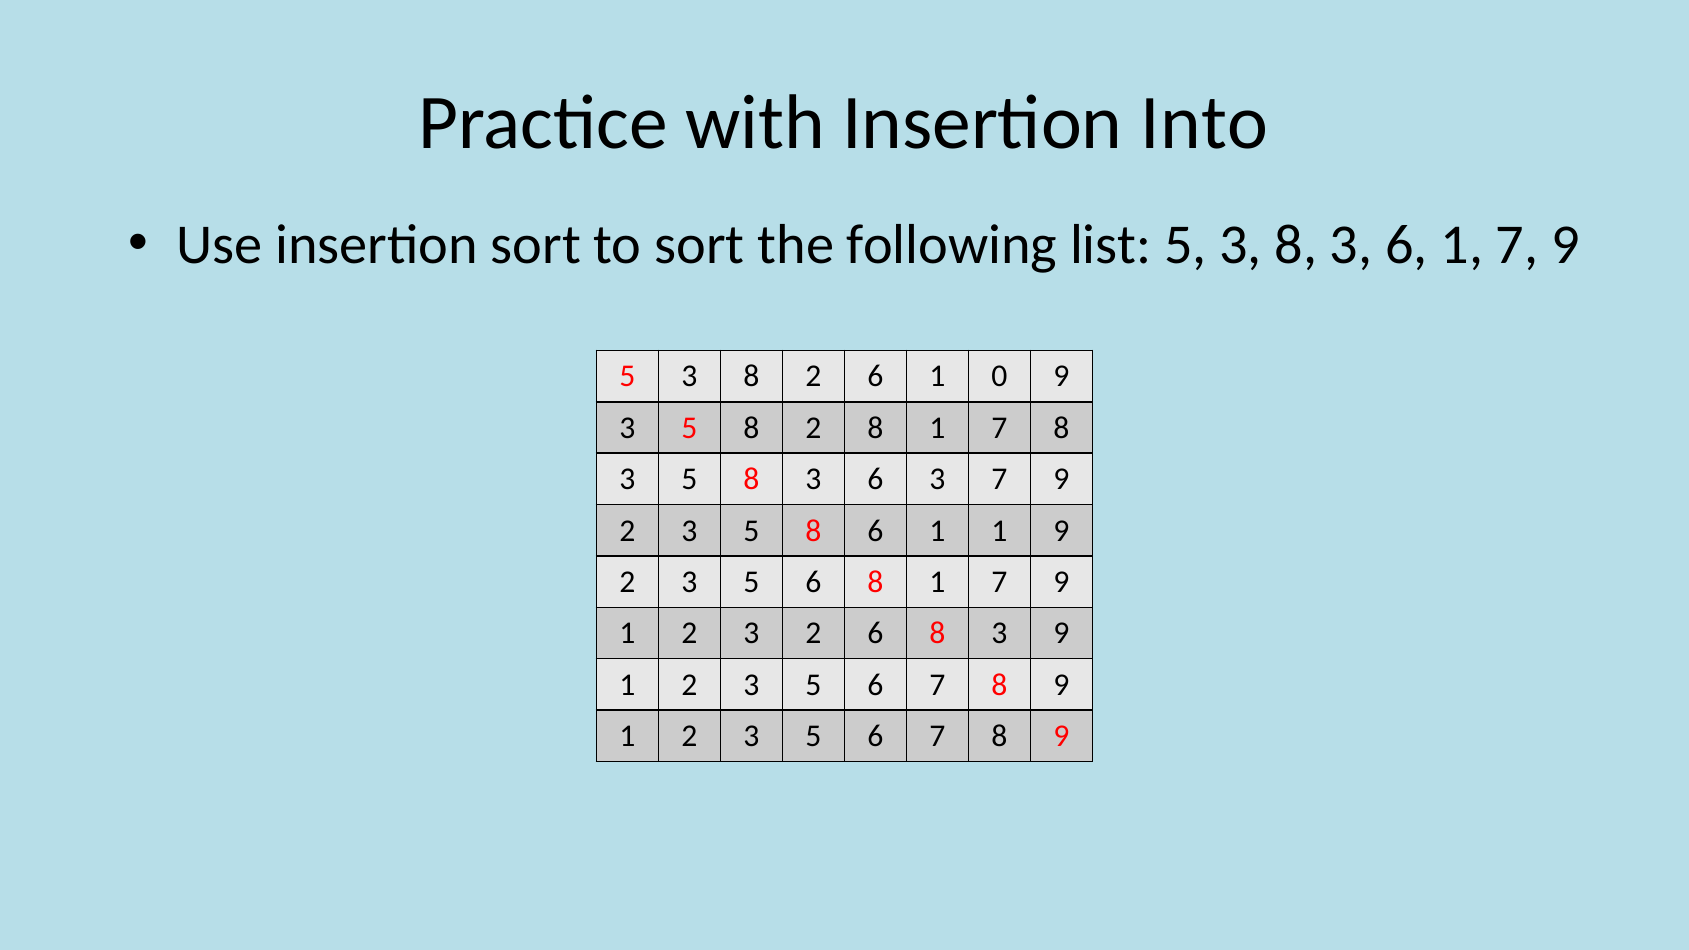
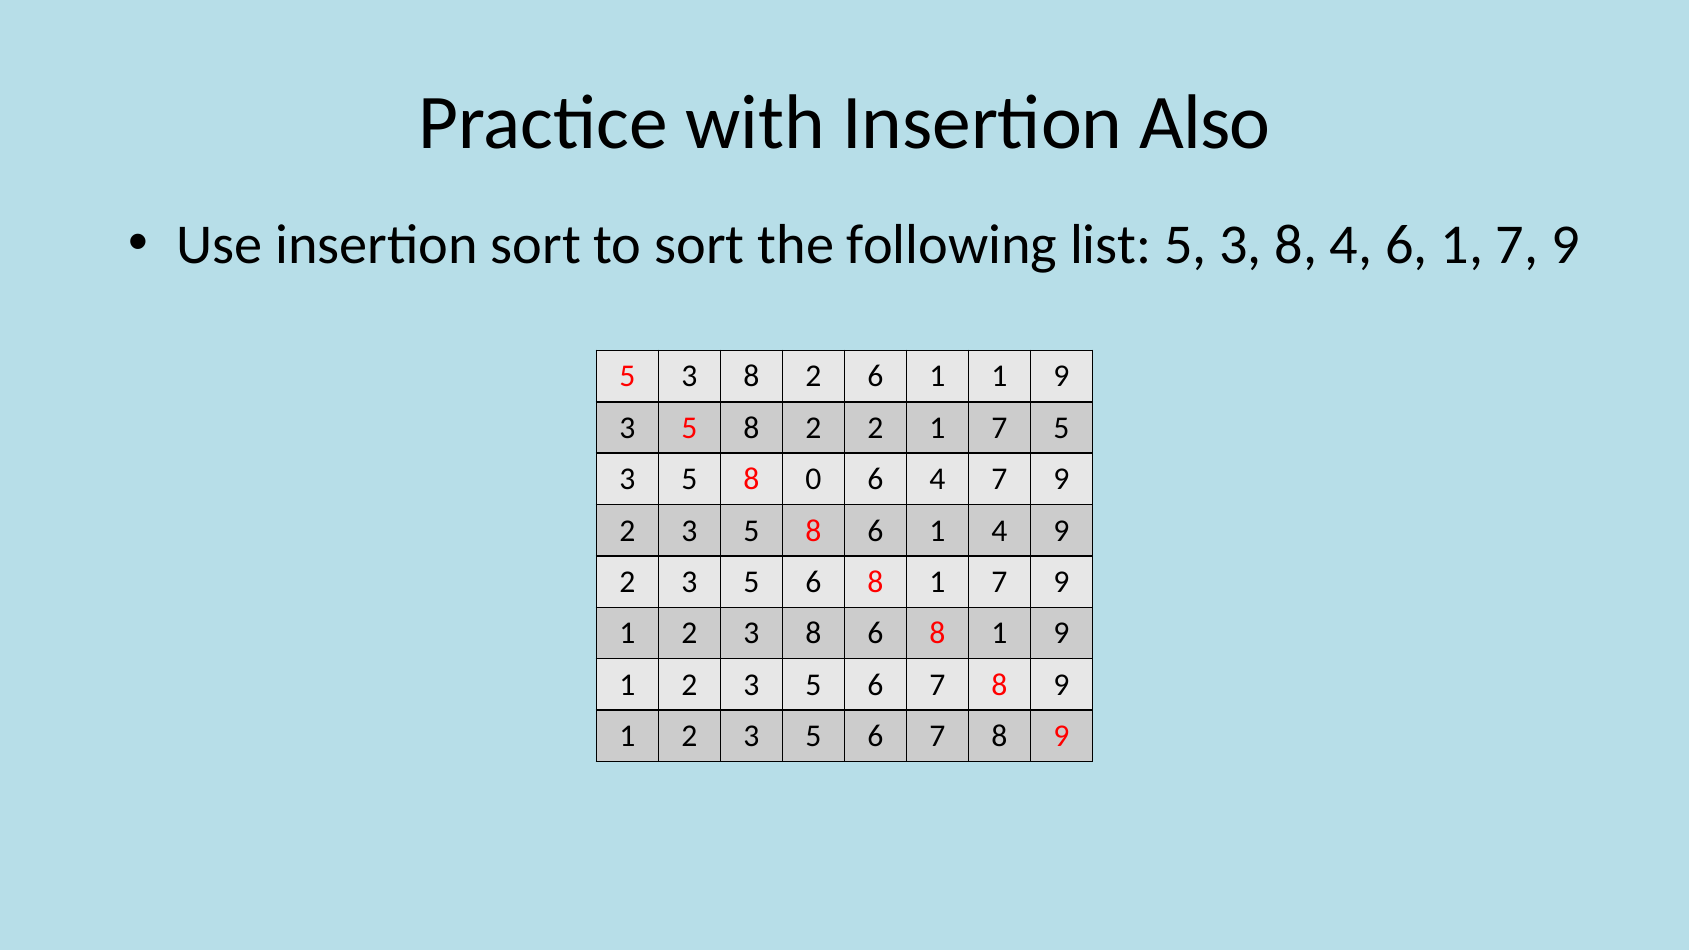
Into: Into -> Also (1205, 123)
3 8 3: 3 -> 4 (1351, 245)
1 0: 0 -> 1 (999, 377)
2 8: 8 -> 2 (875, 428)
1 7 8: 8 -> 5 (1061, 428)
5 8 3: 3 -> 0 (813, 479)
6 3: 3 -> 4 (937, 479)
1 1: 1 -> 4 (999, 531)
2 3 2: 2 -> 8 (813, 633)
3: 3 -> 1 (999, 633)
